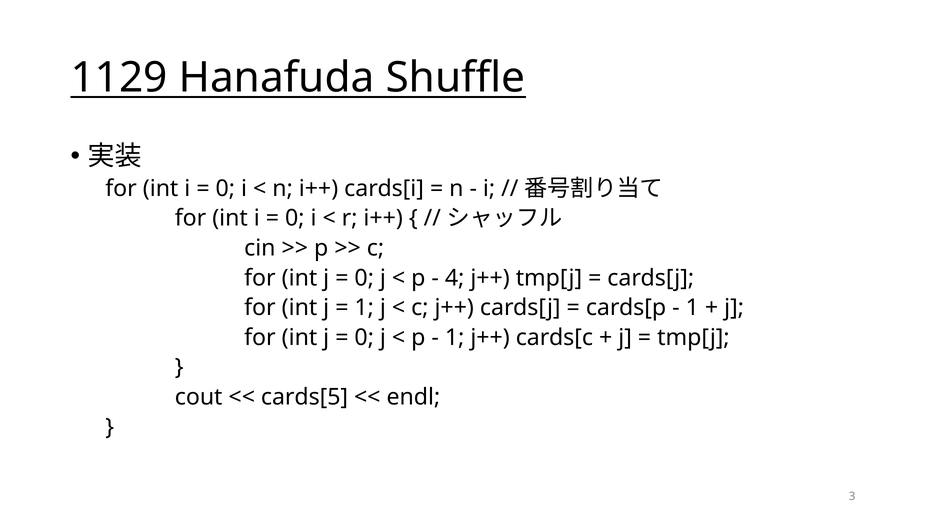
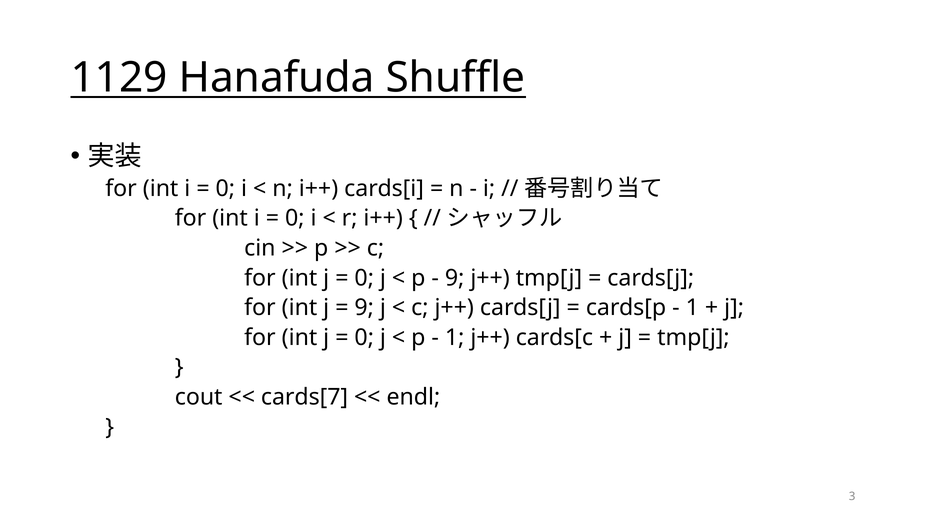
4: 4 -> 9 (455, 278)
1: 1 -> 9 (364, 308)
cards[5: cards[5 -> cards[7 (305, 397)
